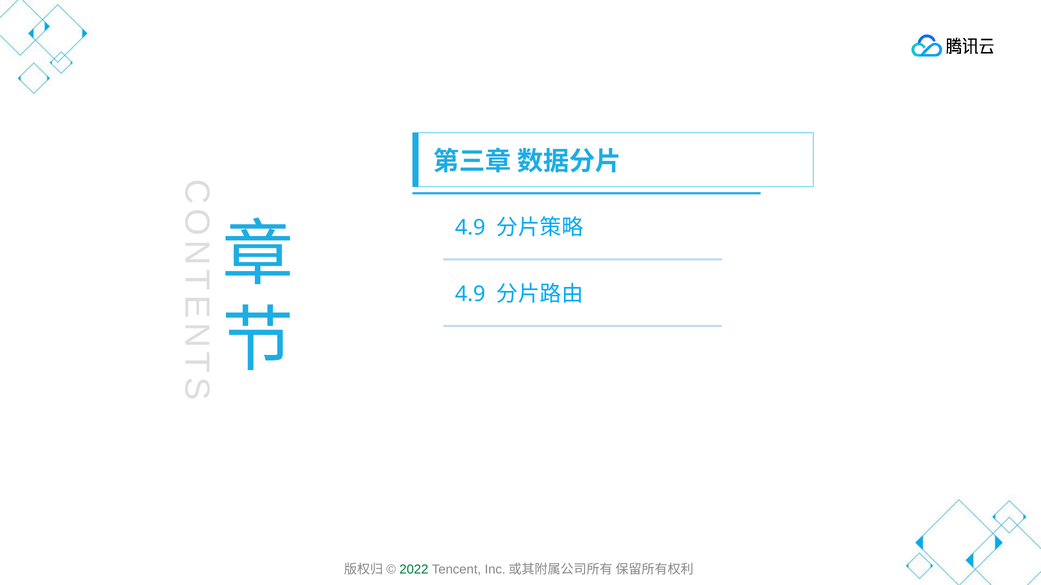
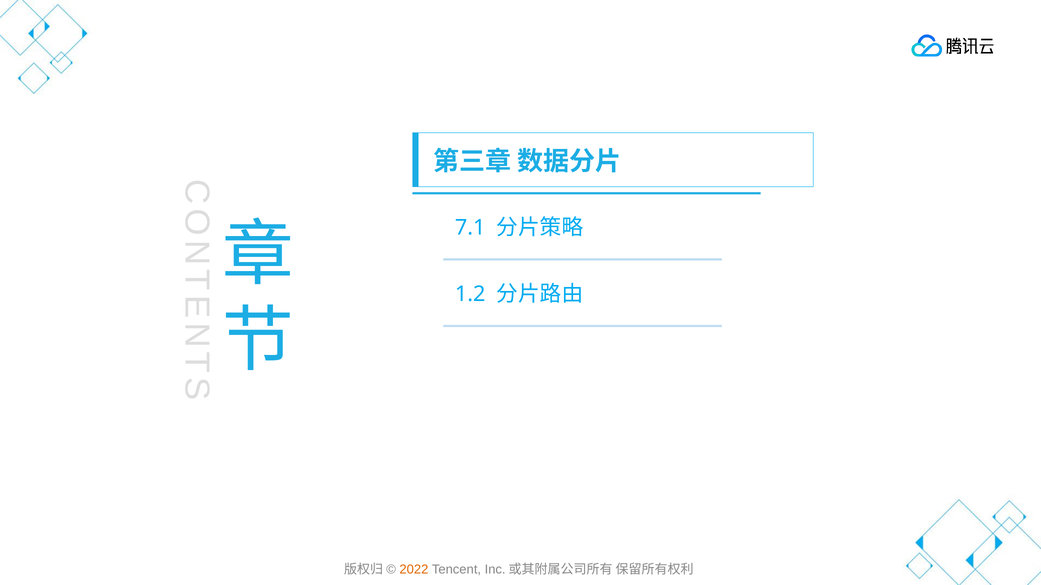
4.9: 4.9 -> 7.1 (470, 228)
4.9: 4.9 -> 1.2 (470, 294)
2022 colour: green -> orange (414, 570)
